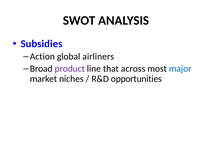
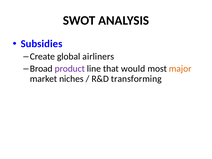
Action: Action -> Create (42, 57)
across: across -> would (133, 69)
major colour: blue -> orange (180, 69)
opportunities: opportunities -> transforming (136, 79)
